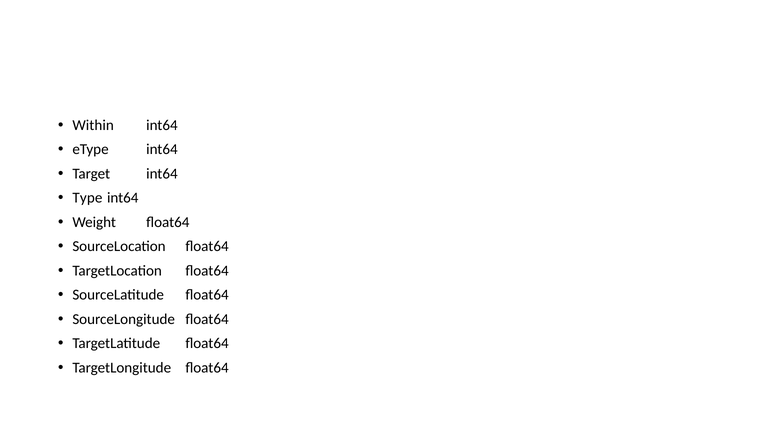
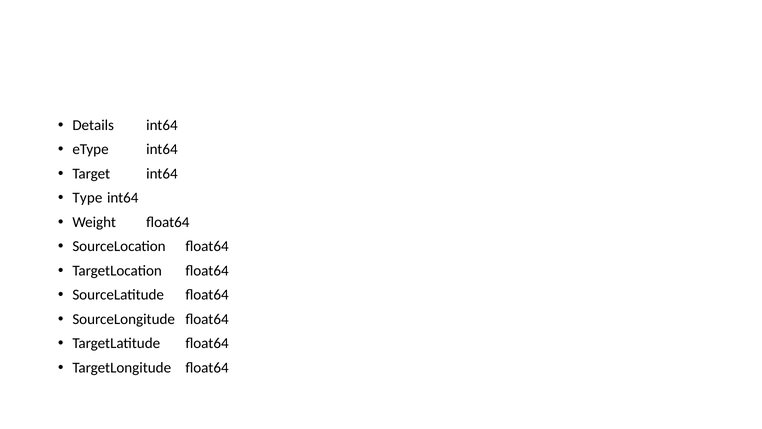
Within: Within -> Details (93, 125)
